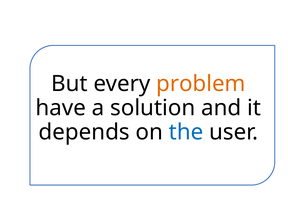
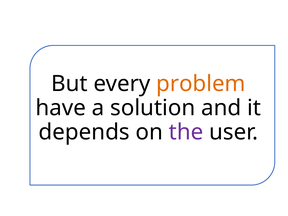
the colour: blue -> purple (186, 132)
